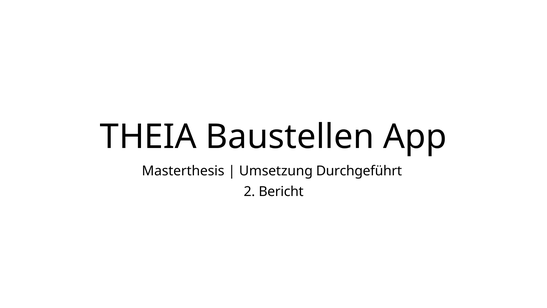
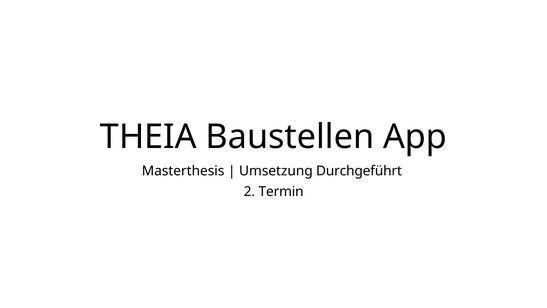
Bericht: Bericht -> Termin (281, 191)
